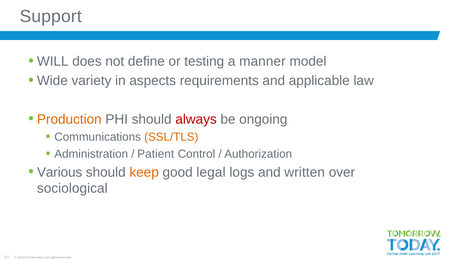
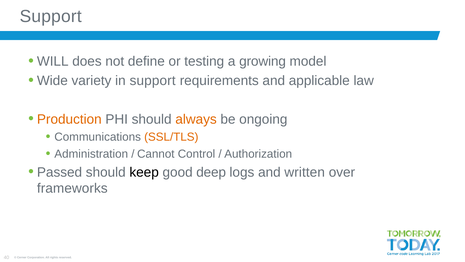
manner: manner -> growing (263, 61)
in aspects: aspects -> support (153, 81)
always colour: red -> orange (196, 119)
Patient: Patient -> Cannot (156, 154)
Various: Various -> Passed (60, 172)
keep colour: orange -> black (144, 172)
legal: legal -> deep (211, 172)
sociological: sociological -> frameworks (72, 188)
